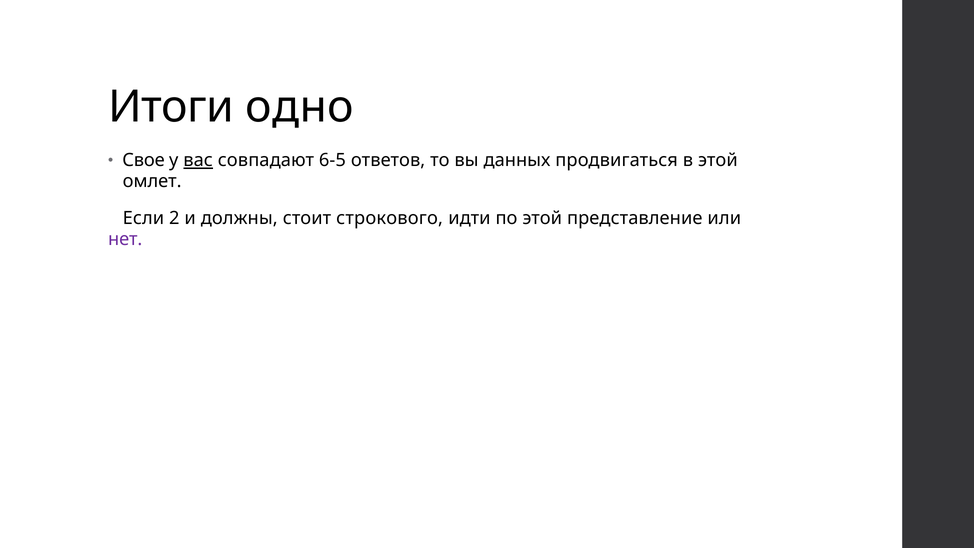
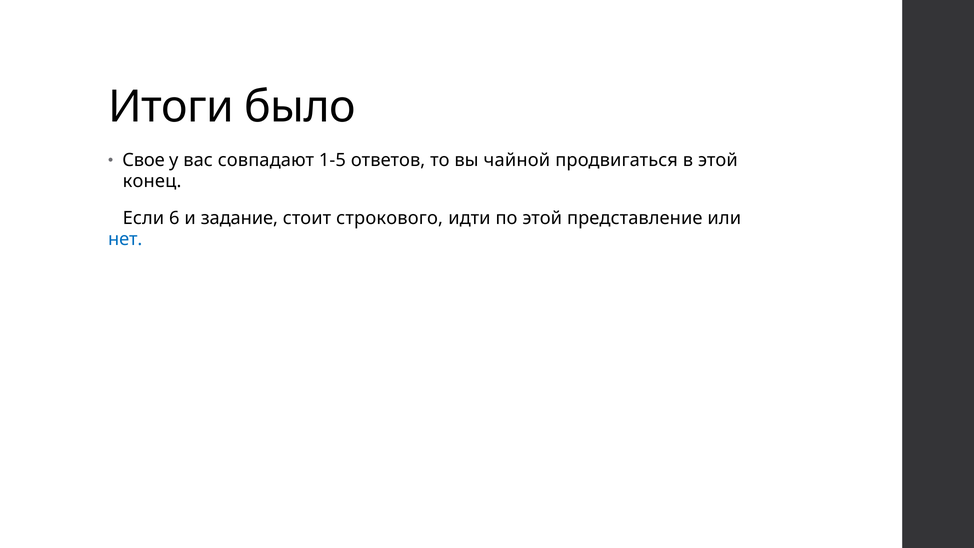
одно: одно -> было (300, 107)
вас underline: present -> none (198, 160)
6-5: 6-5 -> 1-5 (332, 160)
данных: данных -> чайной (517, 160)
омлет: омлет -> конец (152, 181)
2: 2 -> 6 (174, 218)
должны: должны -> задание (239, 218)
нет colour: purple -> blue (125, 239)
